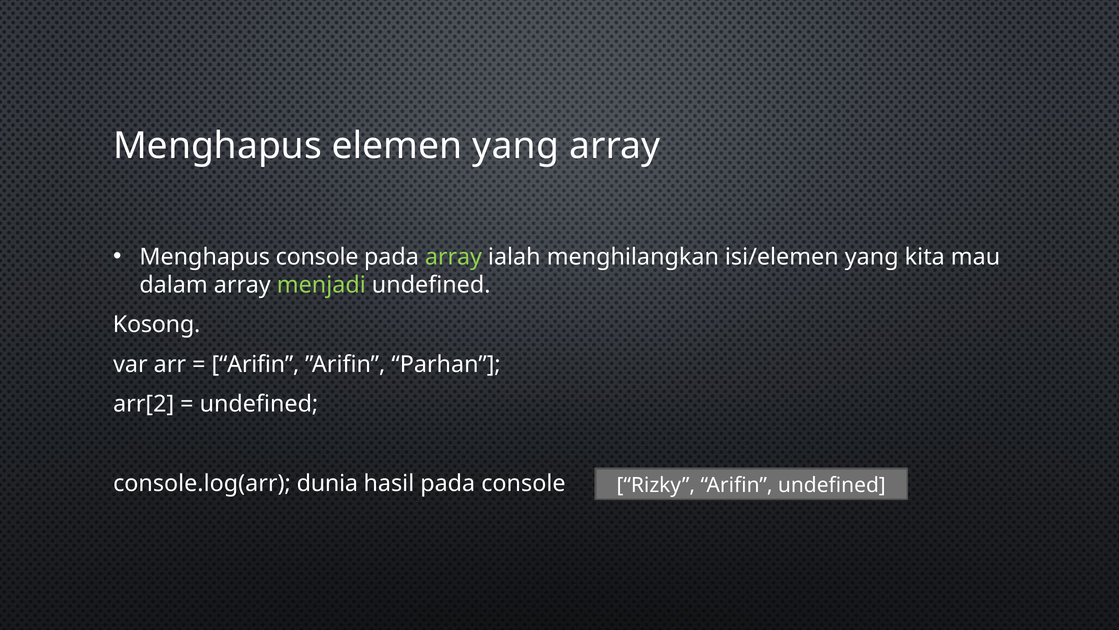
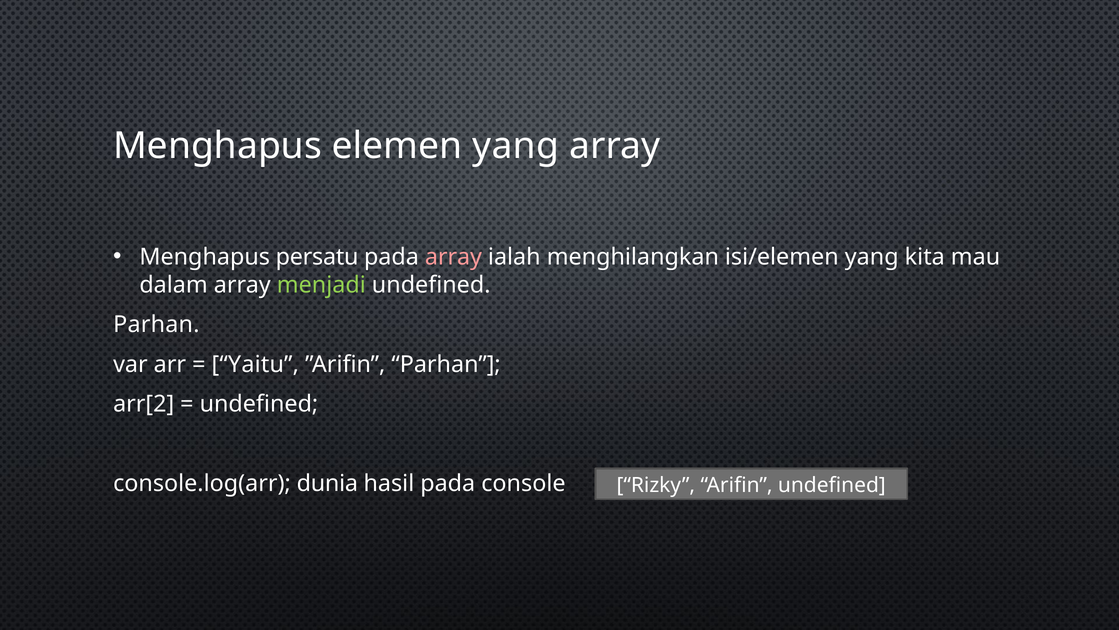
Menghapus console: console -> persatu (317, 257)
array colour: light green -> pink (453, 257)
Kosong: Kosong -> Parhan (156, 324)
Arifin: Arifin -> Yaitu (255, 364)
